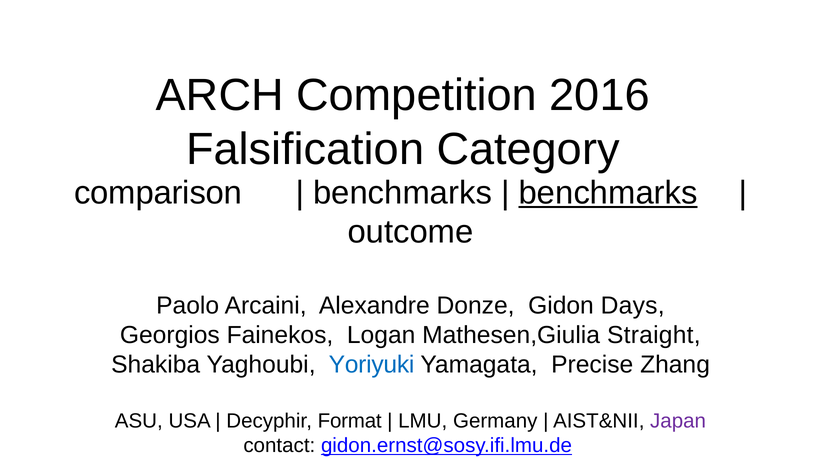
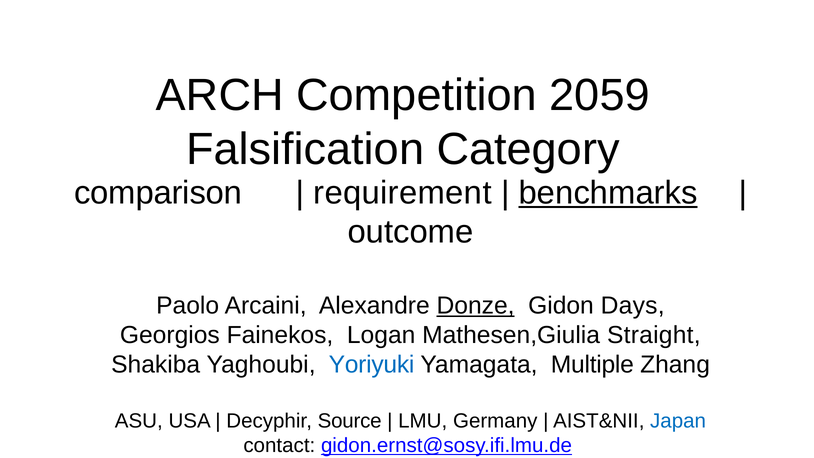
2016: 2016 -> 2059 (600, 95)
benchmarks: benchmarks -> requirement (402, 193)
Donze underline: none -> present (476, 305)
Precise: Precise -> Multiple (592, 364)
Format: Format -> Source (350, 421)
Japan colour: purple -> blue (678, 421)
